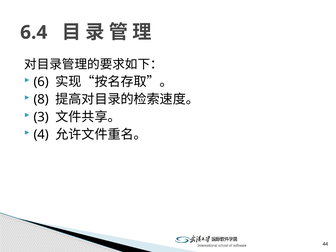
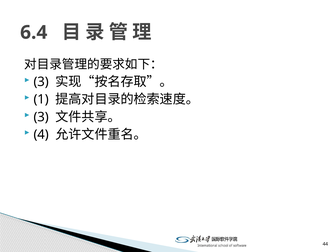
6: 6 -> 3 (41, 82)
8: 8 -> 1 (41, 99)
